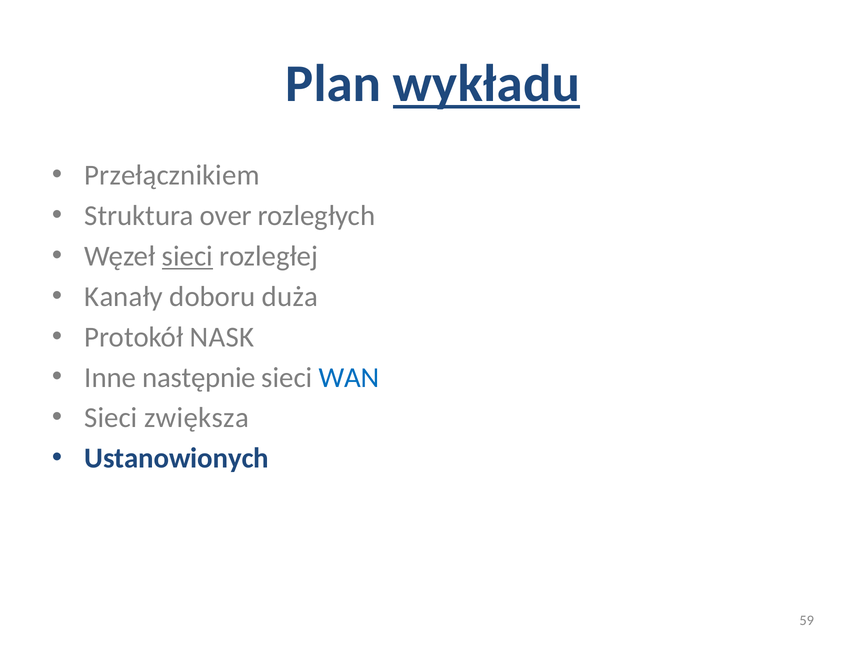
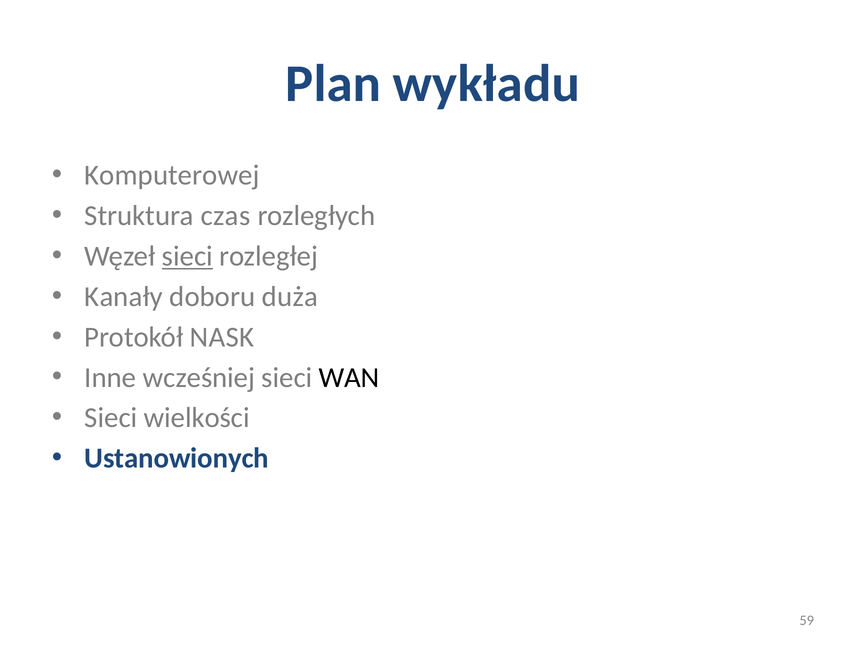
wykładu underline: present -> none (486, 84)
Przełącznikiem: Przełącznikiem -> Komputerowej (172, 175)
over: over -> czas (226, 216)
następnie: następnie -> wcześniej (199, 377)
WAN colour: blue -> black (349, 377)
zwiększa: zwiększa -> wielkości (197, 418)
